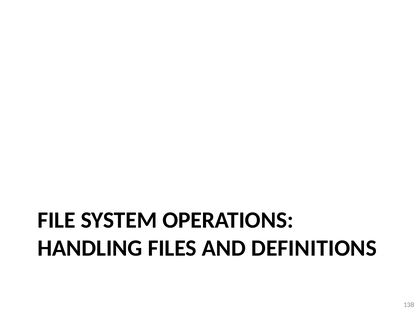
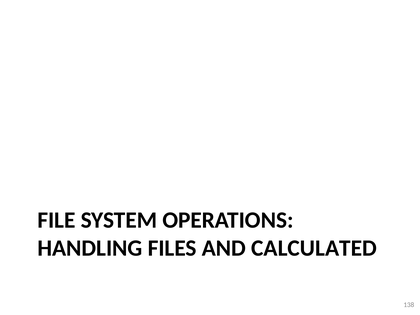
DEFINITIONS: DEFINITIONS -> CALCULATED (314, 248)
